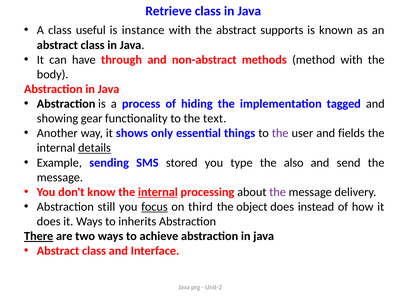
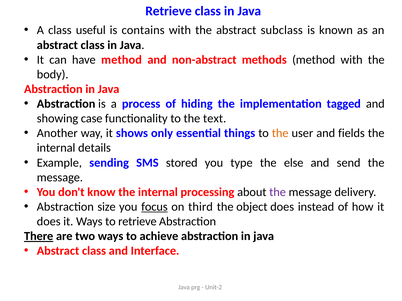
instance: instance -> contains (143, 30)
supports: supports -> subclass (282, 30)
have through: through -> method (122, 60)
gear: gear -> case (92, 119)
the colour: purple -> orange (280, 133)
details underline: present -> none (95, 148)
also: also -> else (294, 163)
internal underline: present -> none (158, 192)
still: still -> size (107, 207)
to inherits: inherits -> retrieve (137, 222)
